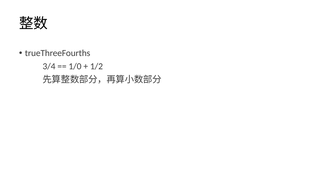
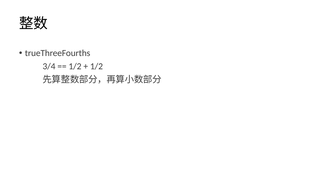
1/0: 1/0 -> 1/2 (75, 66)
